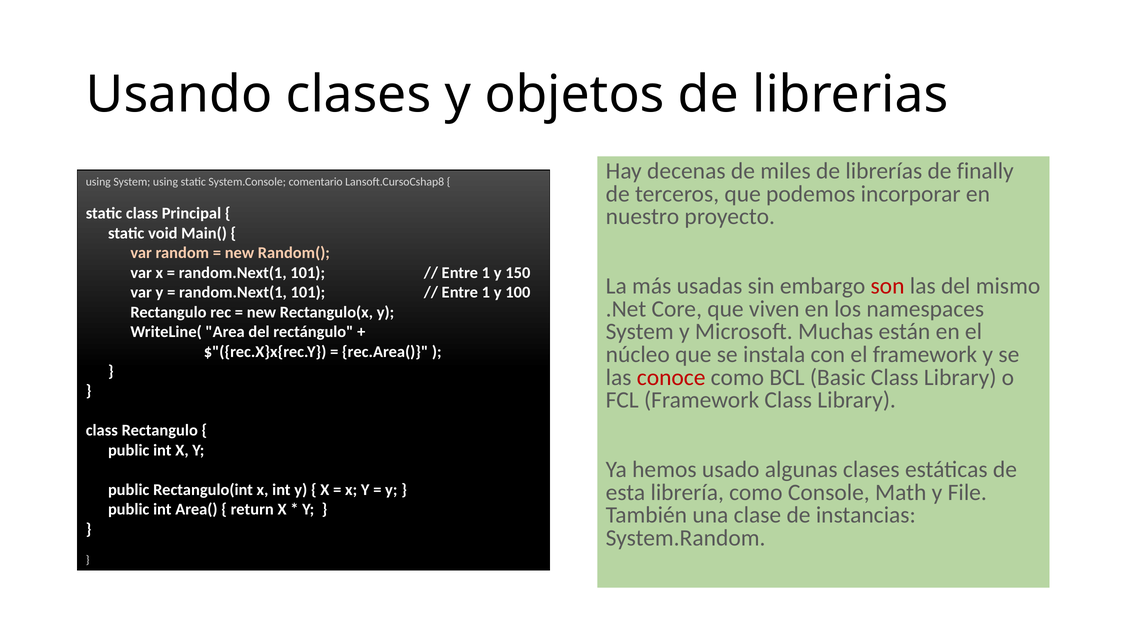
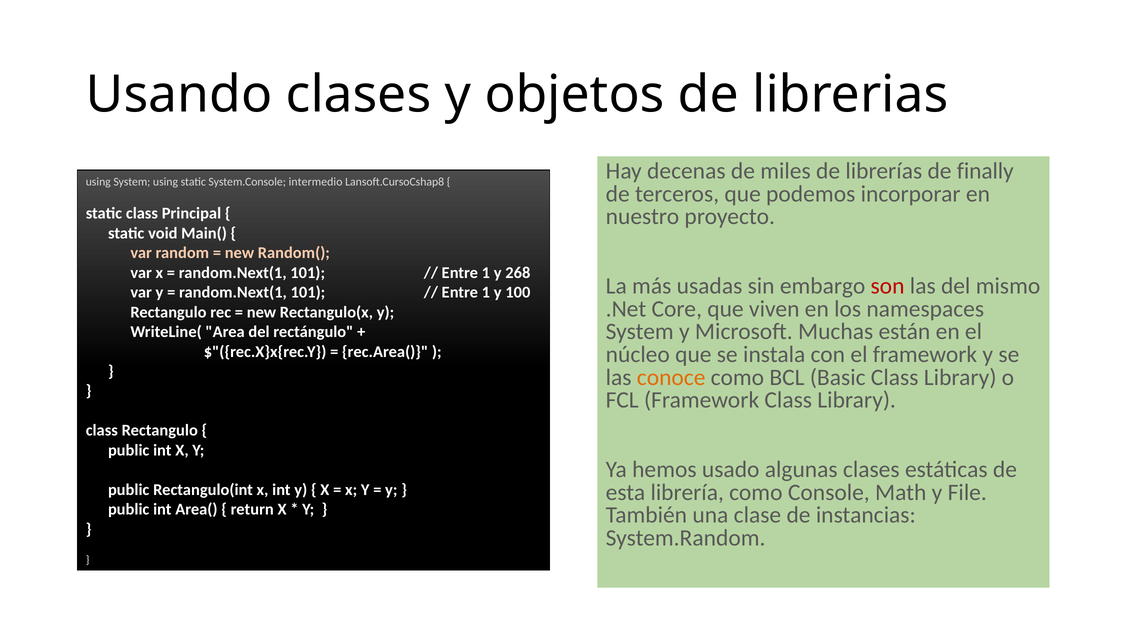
comentario: comentario -> intermedio (316, 182)
150: 150 -> 268 (518, 273)
conoce colour: red -> orange (671, 377)
